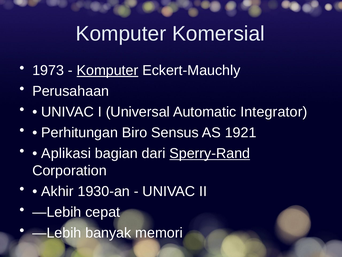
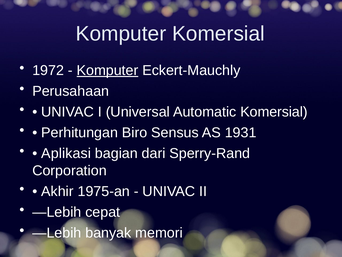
1973: 1973 -> 1972 (48, 70)
Automatic Integrator: Integrator -> Komersial (274, 112)
1921: 1921 -> 1931 (241, 132)
Sperry-Rand underline: present -> none (210, 153)
1930-an: 1930-an -> 1975-an (104, 191)
